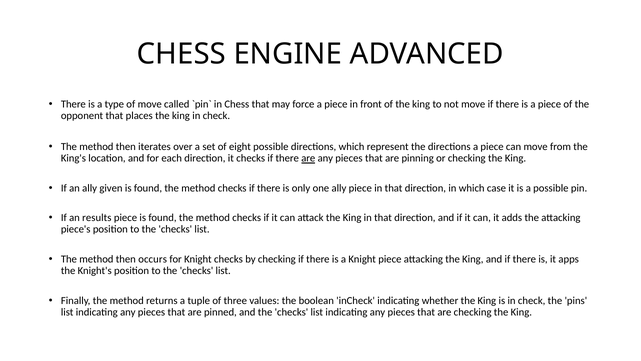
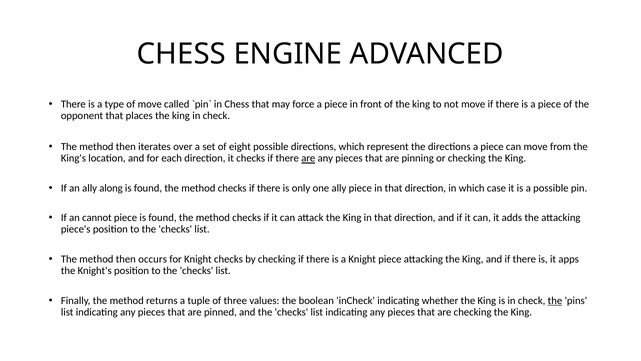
given: given -> along (111, 188)
results: results -> cannot (97, 218)
the underline: none -> present (555, 300)
